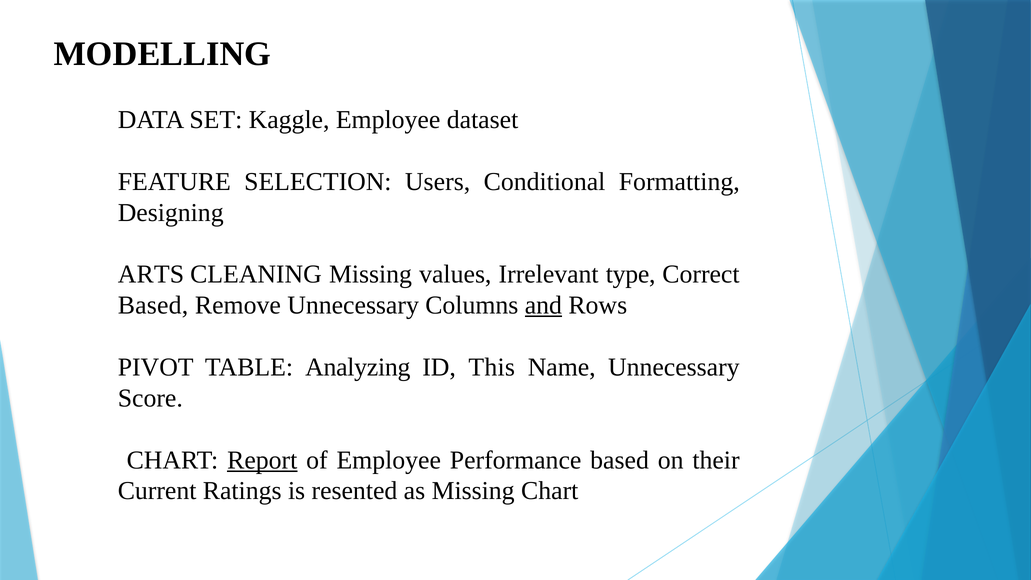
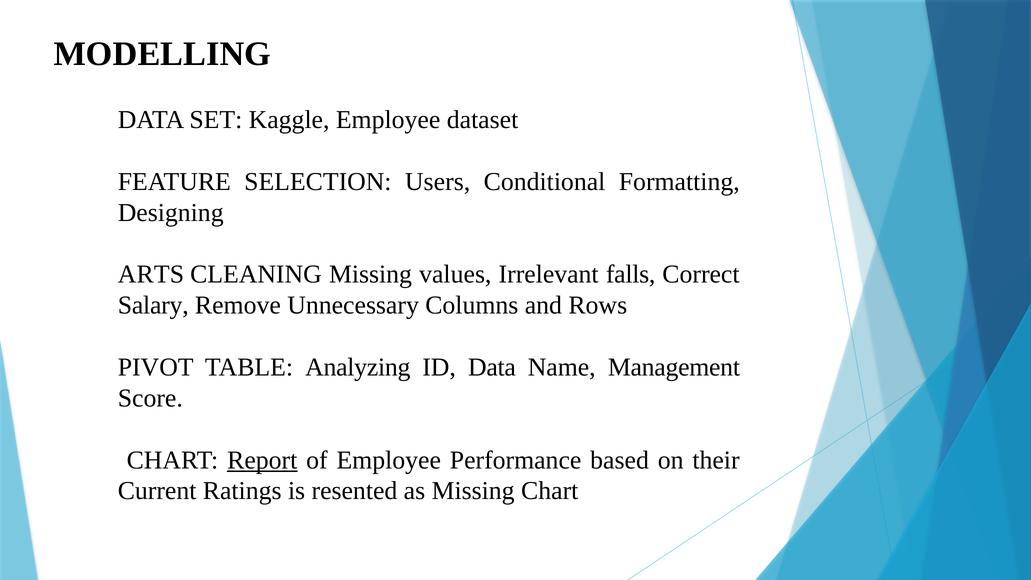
type: type -> falls (631, 274)
Based: Based -> Salary (153, 305)
and underline: present -> none (543, 305)
ID This: This -> Data (492, 367)
Name Unnecessary: Unnecessary -> Management (674, 367)
